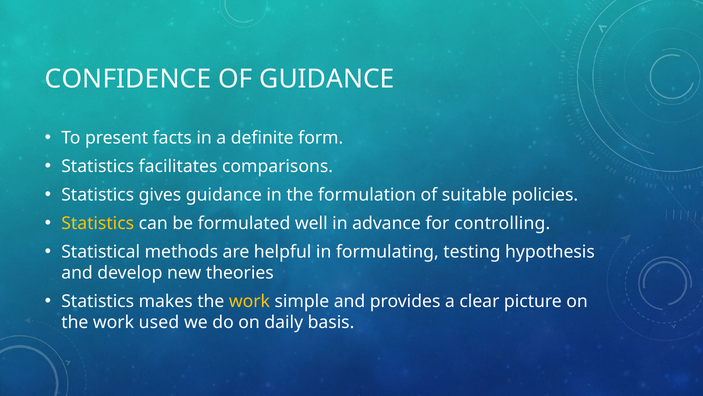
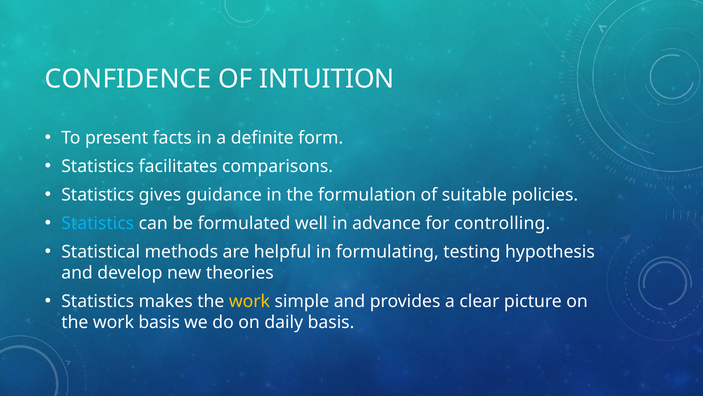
OF GUIDANCE: GUIDANCE -> INTUITION (327, 79)
Statistics colour: yellow -> light blue (98, 223)
work used: used -> basis (159, 322)
